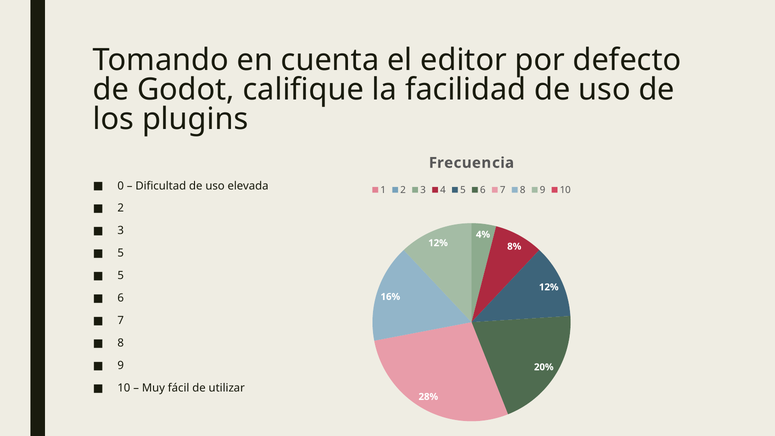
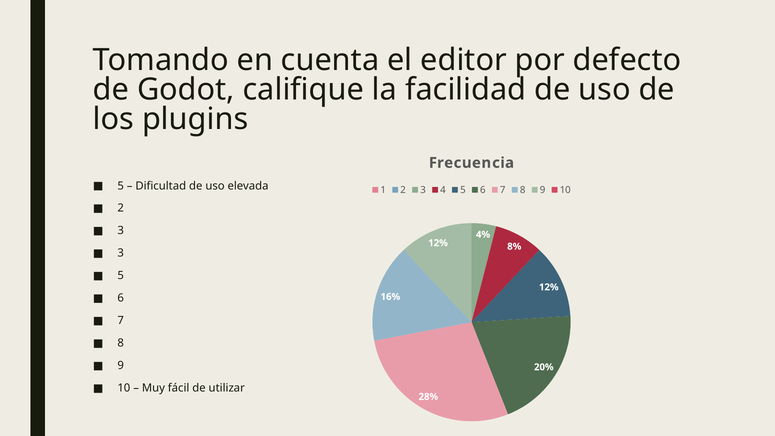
0: 0 -> 5 (121, 186)
5: 5 -> 3 (121, 253)
